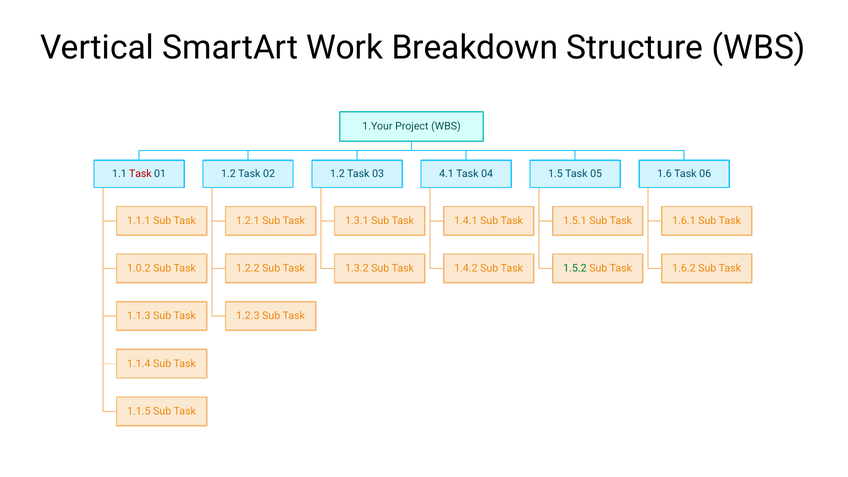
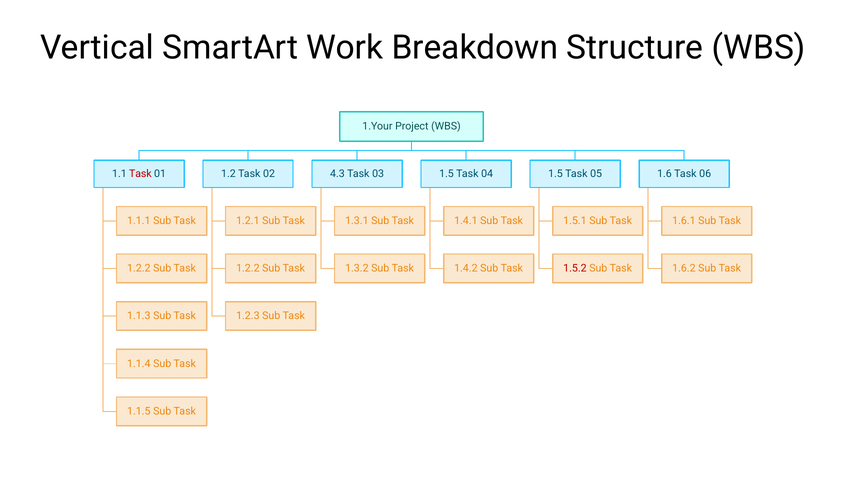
1.2: 1.2 -> 4.3 (337, 174)
4.1: 4.1 -> 1.5 (446, 174)
1.0.2: 1.0.2 -> 1.2.2 (139, 268)
1.5.2 colour: green -> red (575, 268)
